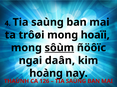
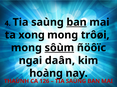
ban underline: none -> present (77, 22)
trôøi: trôøi -> xong (32, 35)
hoaïi: hoaïi -> trôøi (95, 35)
